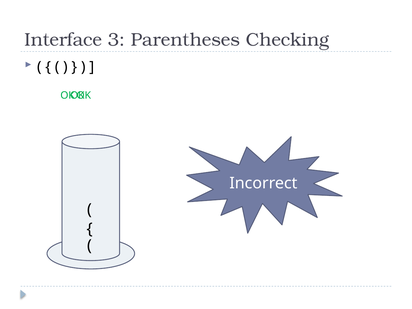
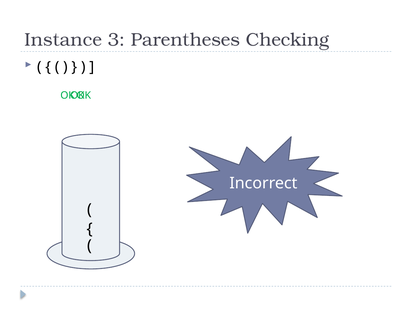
Interface: Interface -> Instance (63, 40)
